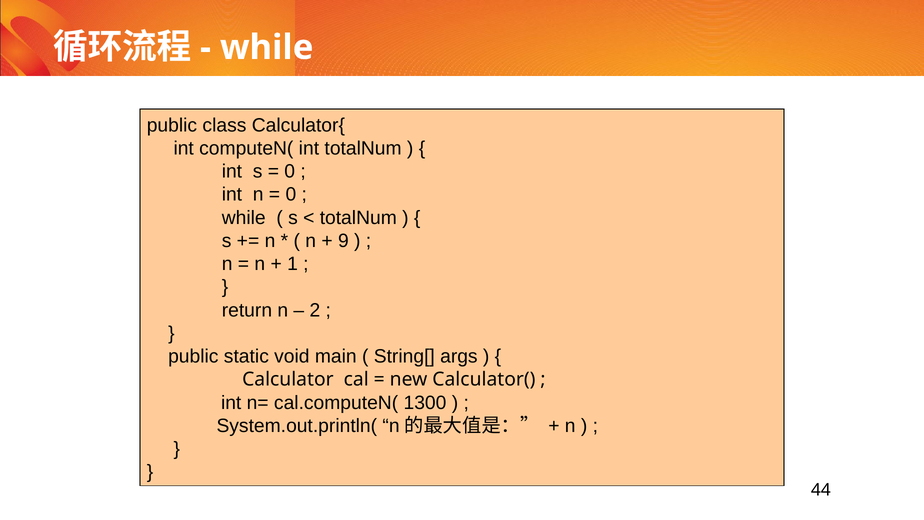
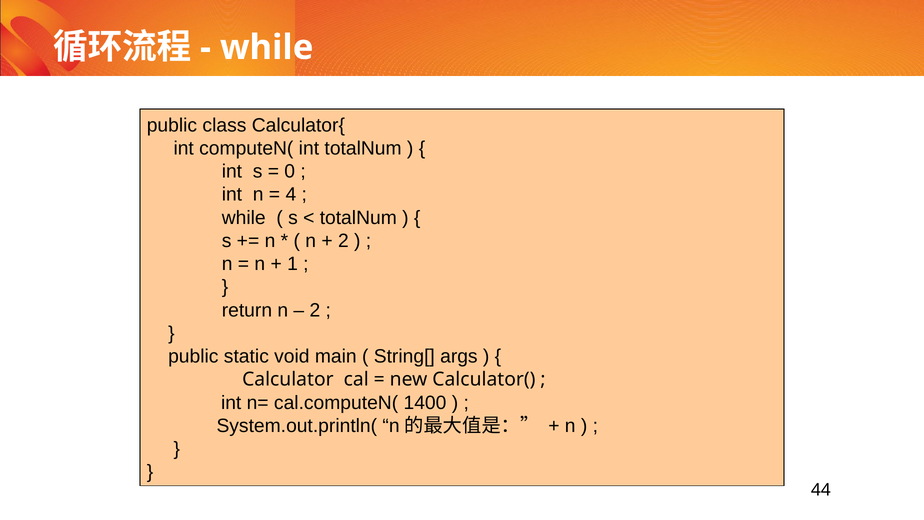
0: 0 -> 4 (291, 195)
9: 9 -> 2 (343, 241)
1300: 1300 -> 1400 (425, 402)
